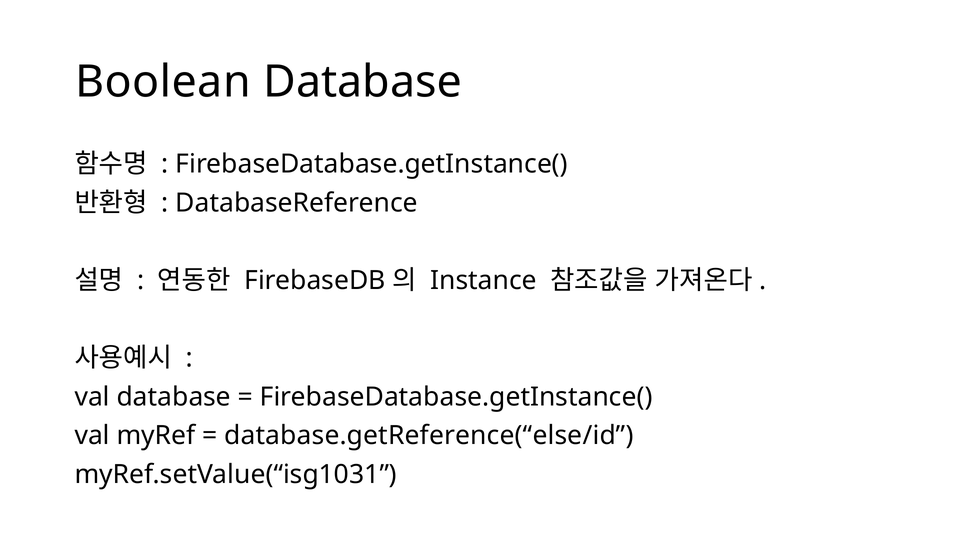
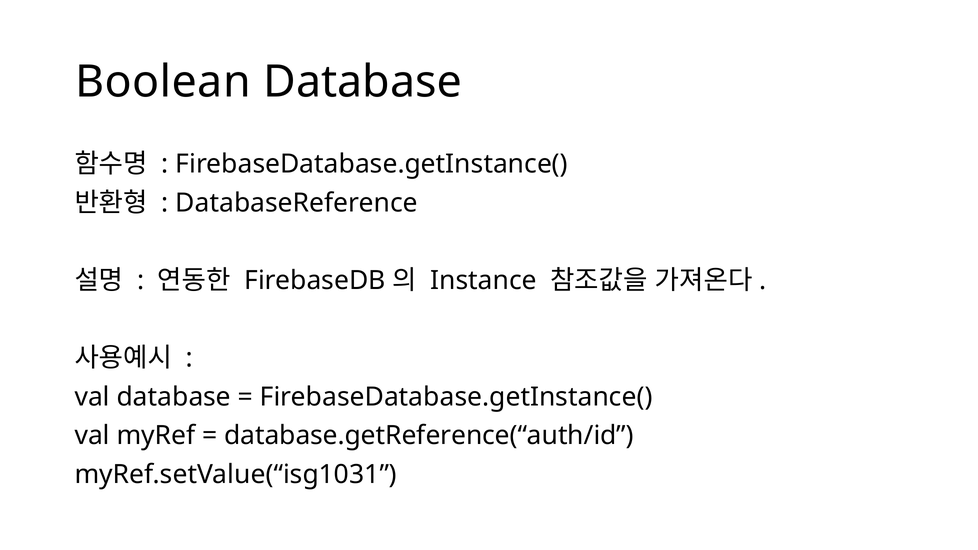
database.getReference(“else/id: database.getReference(“else/id -> database.getReference(“auth/id (429, 436)
